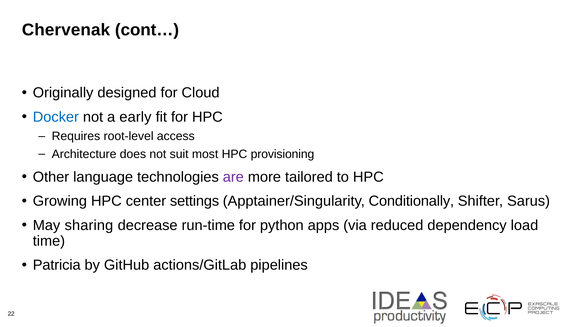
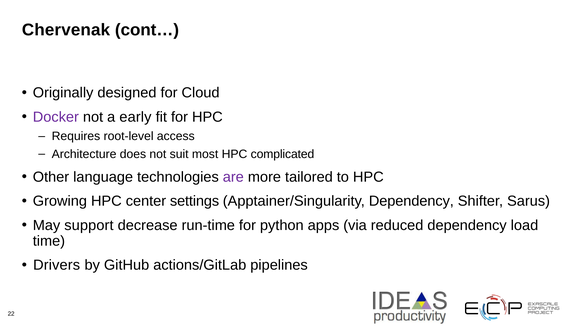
Docker colour: blue -> purple (56, 117)
provisioning: provisioning -> complicated (282, 154)
Apptainer/Singularity Conditionally: Conditionally -> Dependency (411, 201)
sharing: sharing -> support (89, 226)
Patricia: Patricia -> Drivers (57, 266)
